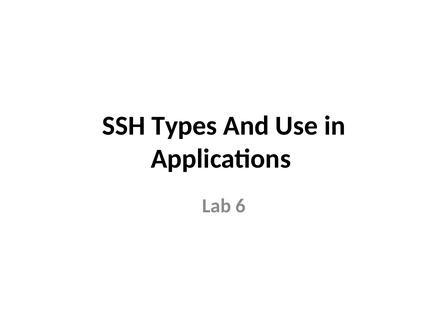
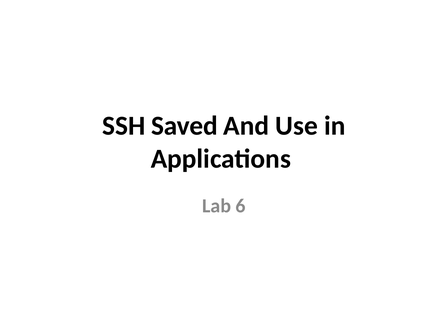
Types: Types -> Saved (184, 126)
